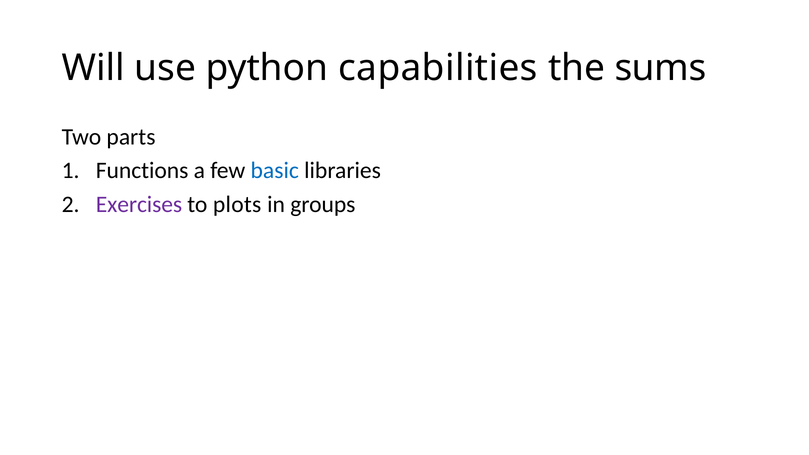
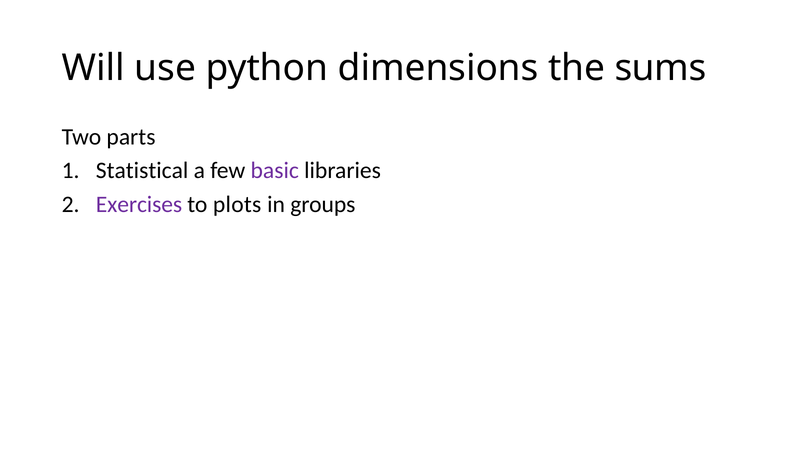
capabilities: capabilities -> dimensions (438, 68)
Functions: Functions -> Statistical (142, 171)
basic colour: blue -> purple (275, 171)
